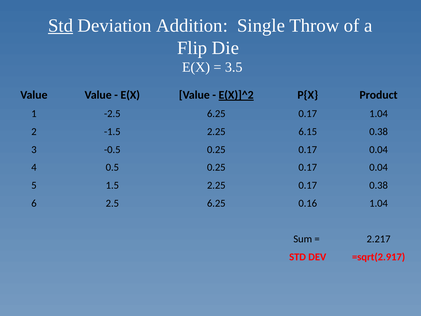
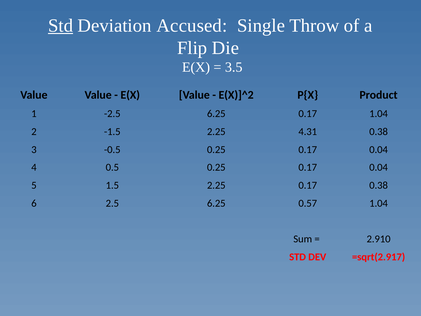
Addition: Addition -> Accused (192, 25)
E(X)]^2 underline: present -> none (236, 95)
6.15: 6.15 -> 4.31 (308, 132)
0.16: 0.16 -> 0.57 (308, 203)
2.217: 2.217 -> 2.910 (379, 239)
